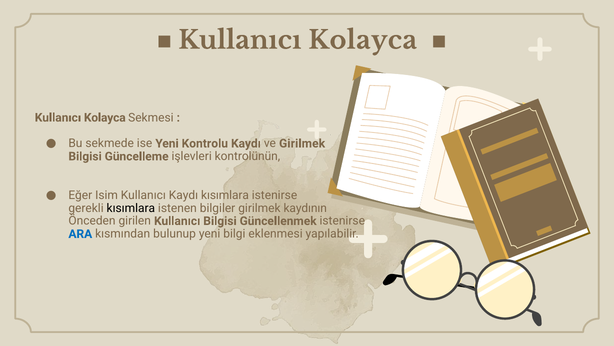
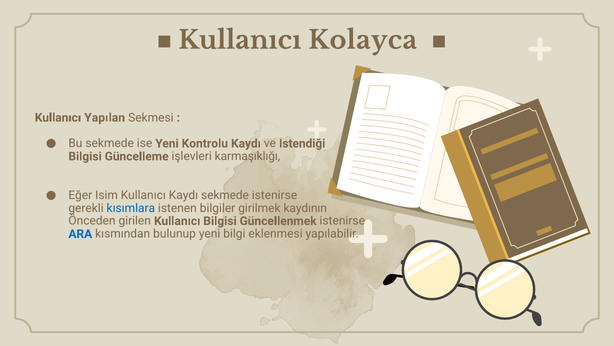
Kolayca: Kolayca -> Yapılan (105, 117)
ve Girilmek: Girilmek -> Istendiği (302, 143)
kontrolünün: kontrolünün -> karmaşıklığı (247, 156)
Kaydı kısımlara: kısımlara -> sekmede (225, 195)
kısımlara colour: black -> blue (131, 208)
